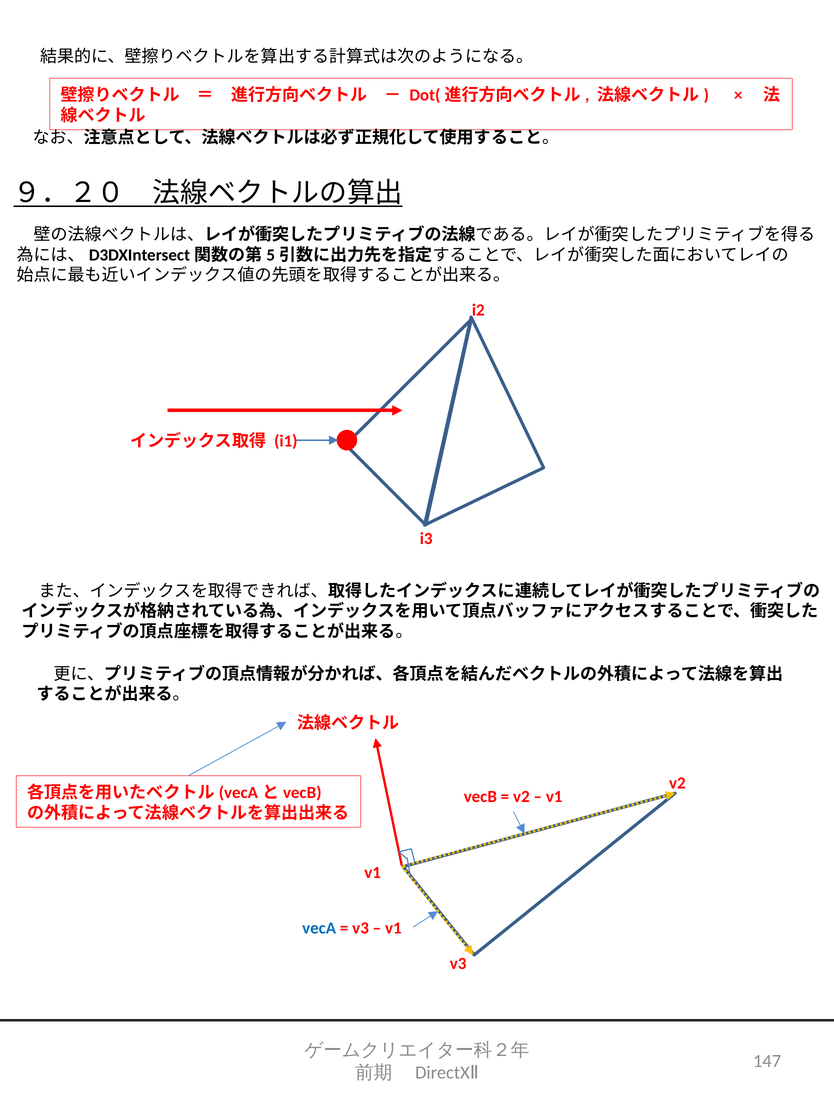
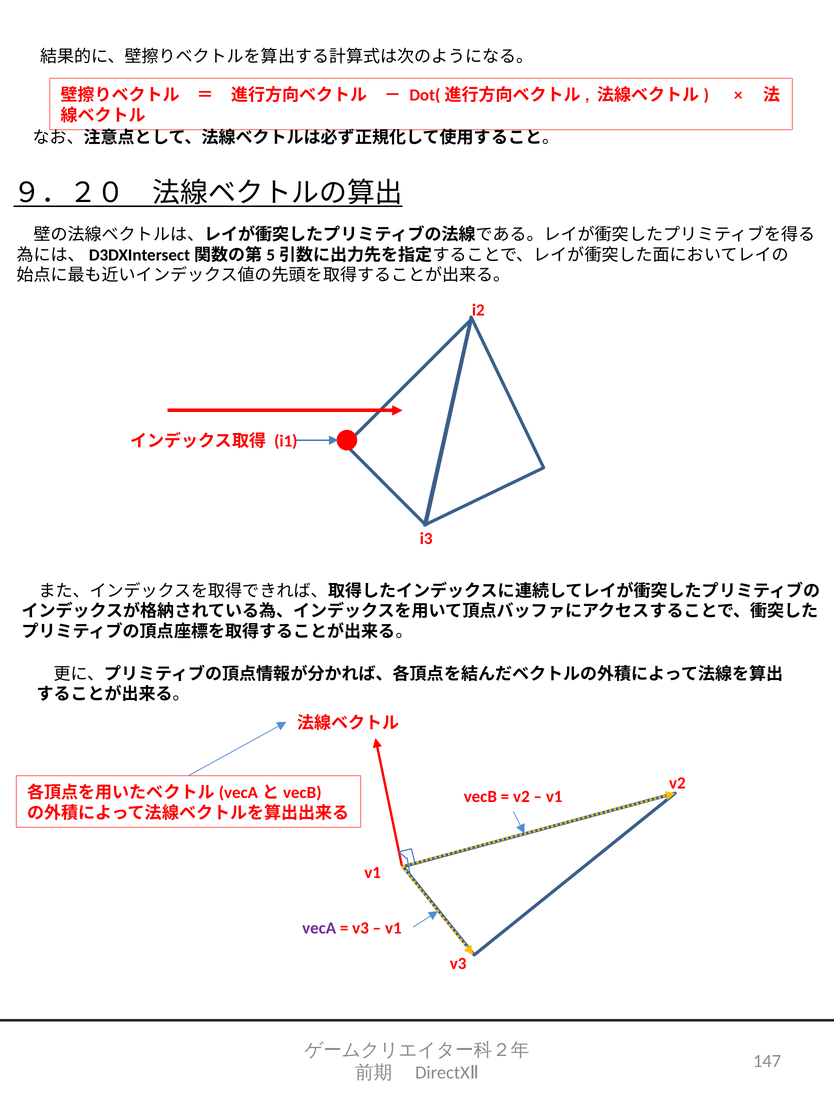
vecA colour: blue -> purple (319, 928)
